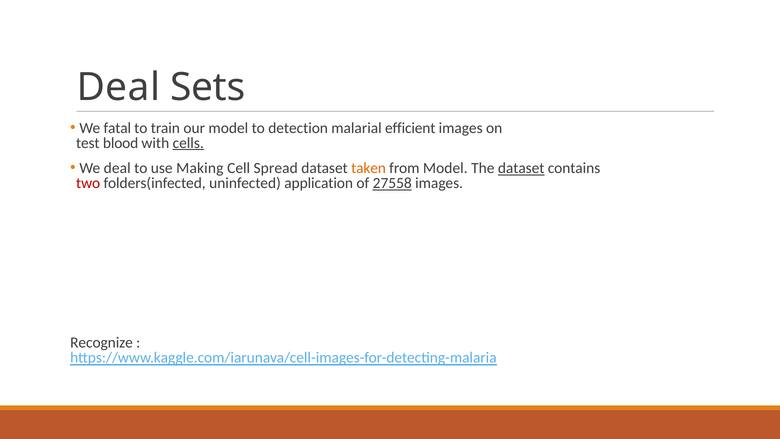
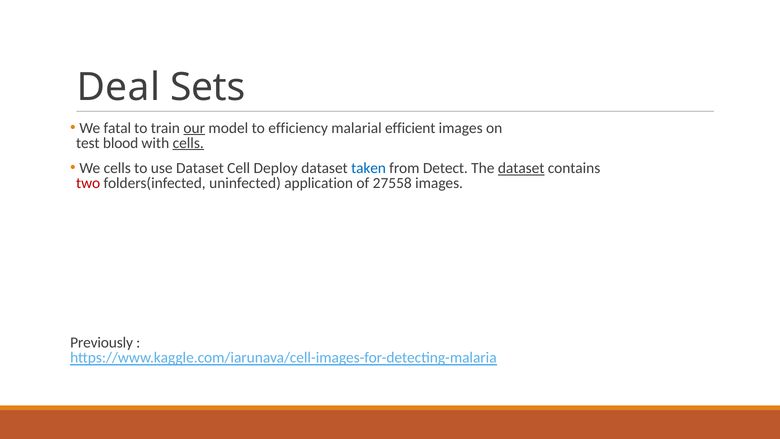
our underline: none -> present (194, 128)
detection: detection -> efficiency (298, 128)
We deal: deal -> cells (117, 168)
use Making: Making -> Dataset (200, 168)
Spread: Spread -> Deploy (276, 168)
taken colour: orange -> blue (369, 168)
from Model: Model -> Detect (445, 168)
27558 underline: present -> none (392, 183)
Recognize: Recognize -> Previously (102, 343)
